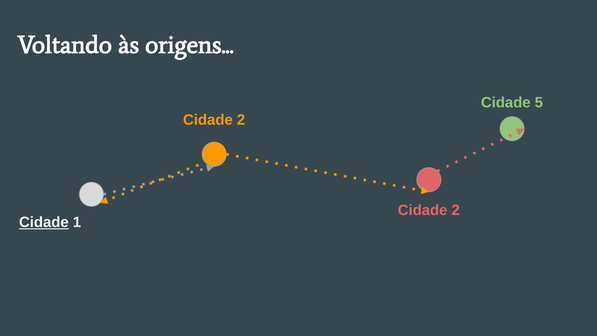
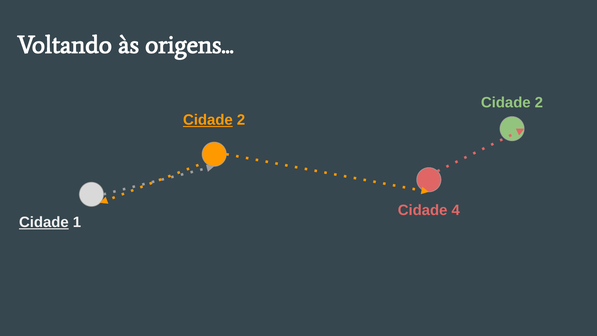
5: 5 -> 2 (539, 103)
Cidade underline: none -> present (208, 120)
2: 2 -> 4 (456, 210)
